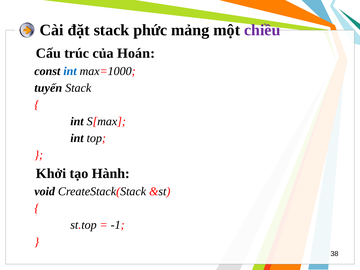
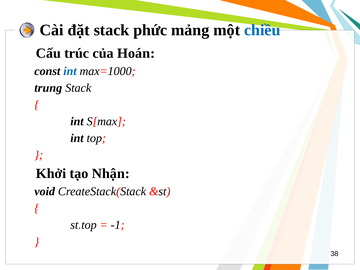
chiều colour: purple -> blue (262, 30)
tuyến: tuyến -> trung (48, 88)
Hành: Hành -> Nhận (111, 174)
